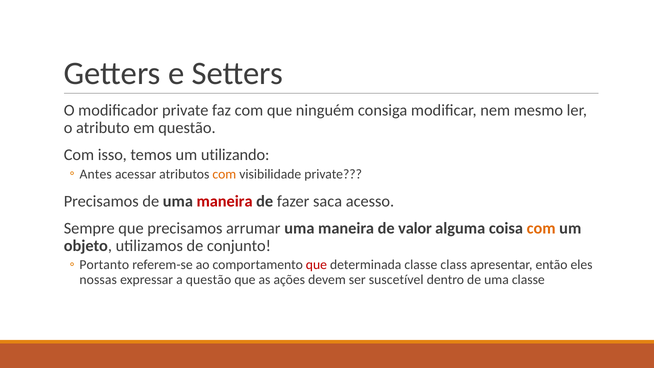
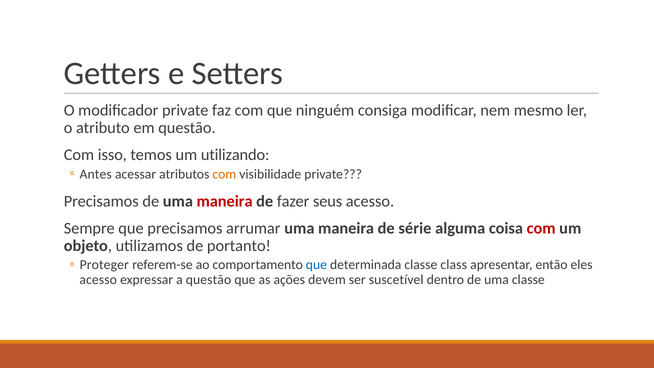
saca: saca -> seus (328, 201)
valor: valor -> série (415, 228)
com colour: orange -> red (541, 228)
conjunto: conjunto -> portanto (239, 246)
Portanto: Portanto -> Proteger (104, 265)
que colour: red -> blue (316, 265)
nossas: nossas -> acesso (98, 280)
